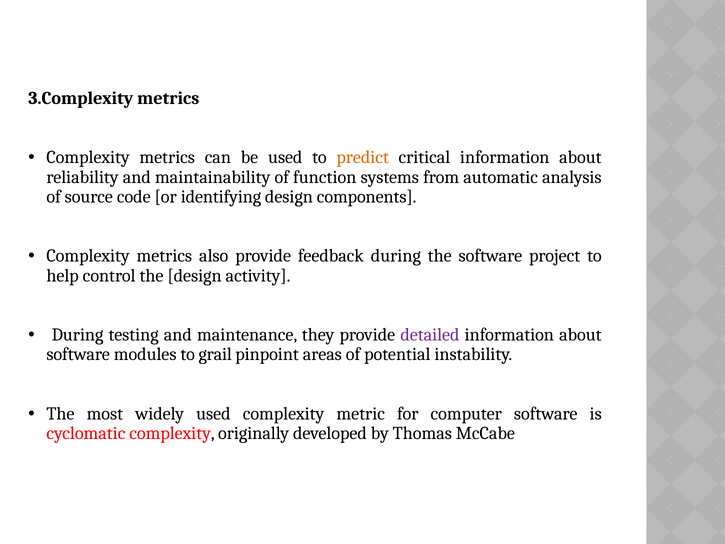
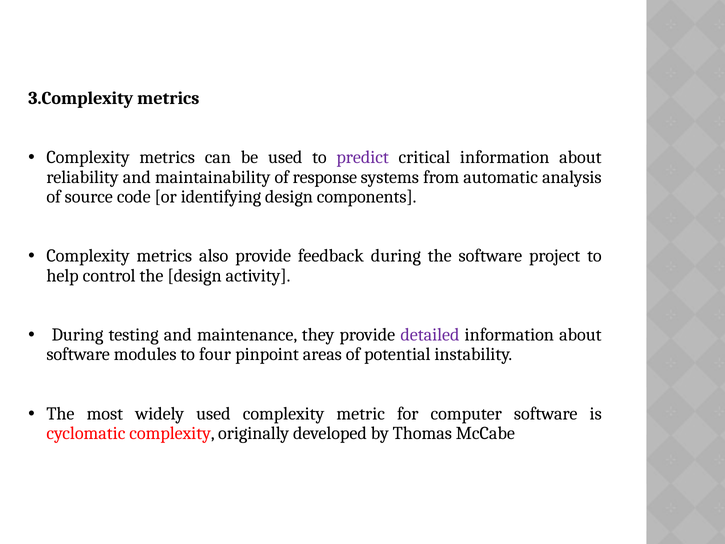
predict colour: orange -> purple (363, 157)
function: function -> response (325, 177)
grail: grail -> four (215, 354)
